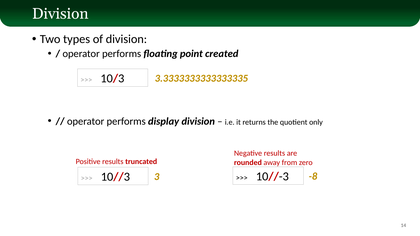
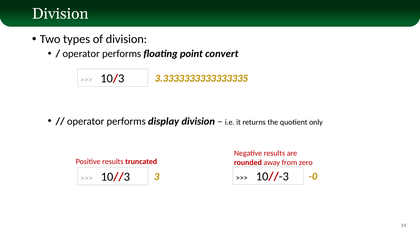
created: created -> convert (222, 54)
-8: -8 -> -0 (313, 177)
